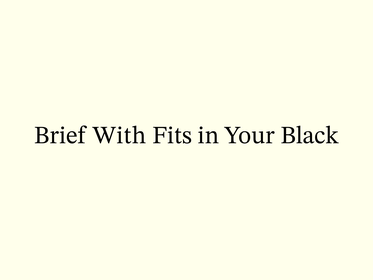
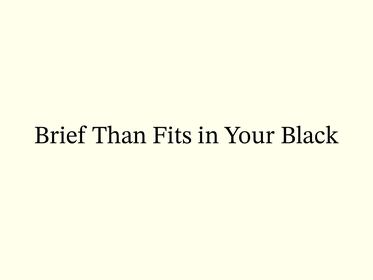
With: With -> Than (120, 135)
